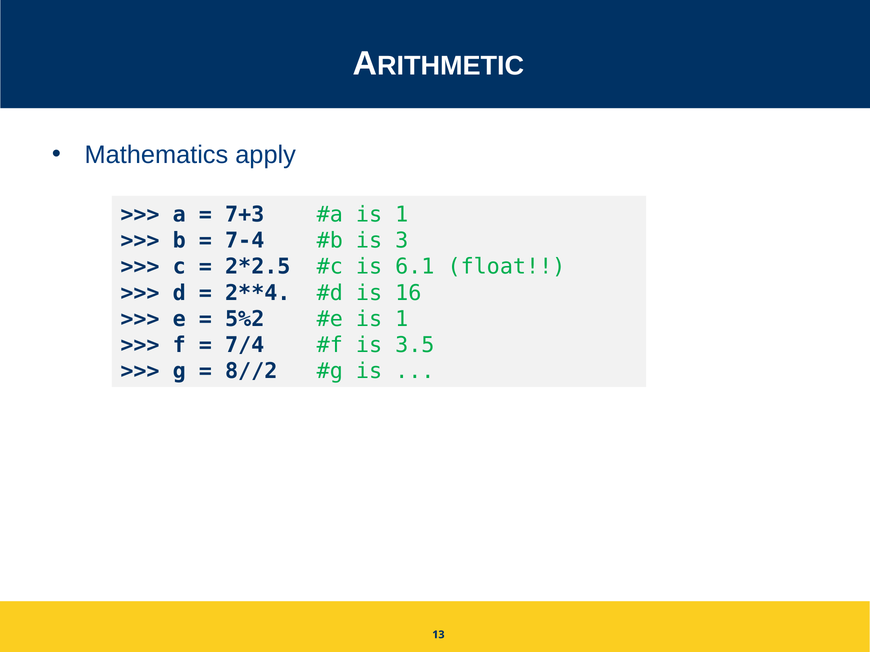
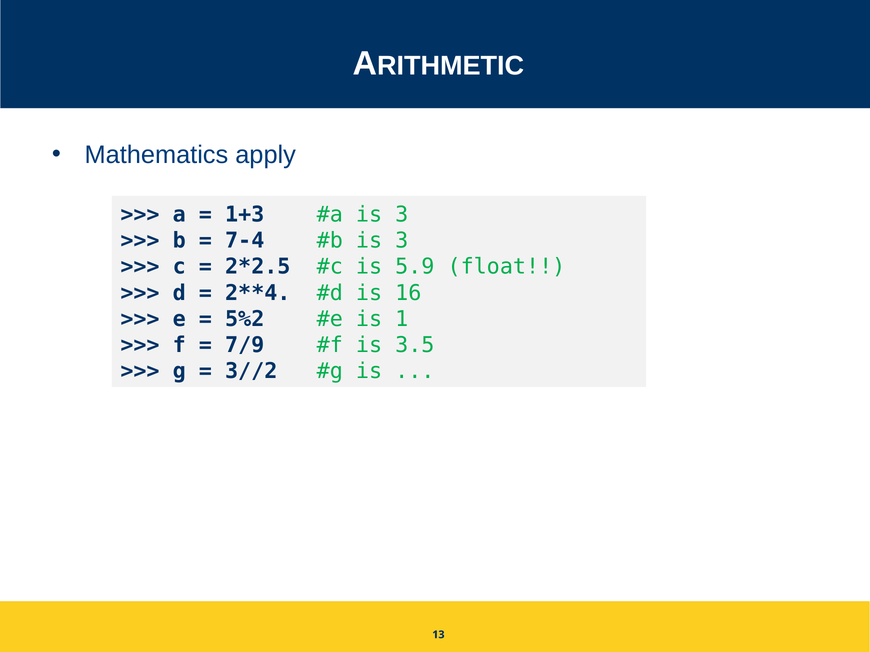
7+3: 7+3 -> 1+3 (245, 215)
1: 1 -> 3 (402, 215)
6.1: 6.1 -> 5.9 (415, 267)
7/4: 7/4 -> 7/9 (245, 345)
8//2: 8//2 -> 3//2 (251, 371)
